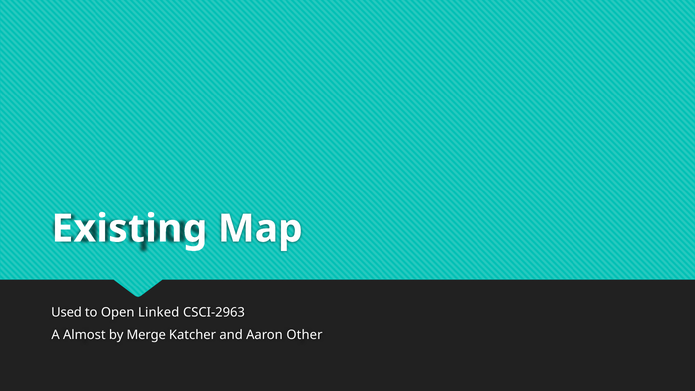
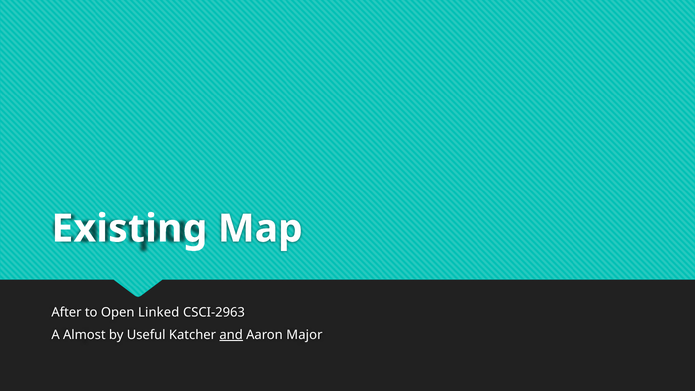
Used: Used -> After (66, 312)
Merge: Merge -> Useful (146, 335)
and underline: none -> present (231, 335)
Other: Other -> Major (304, 335)
